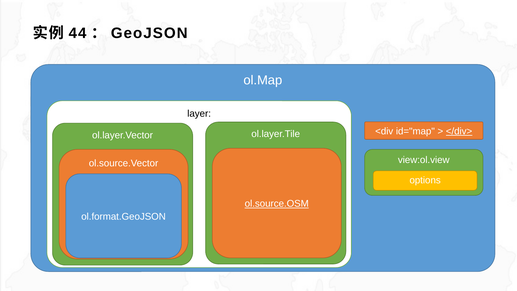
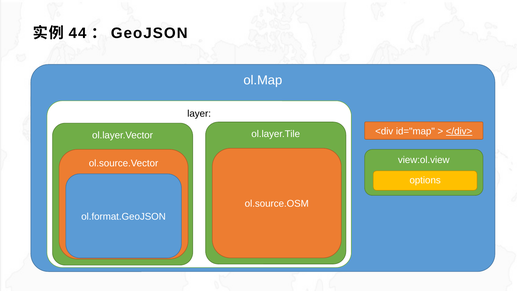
ol.source.OSM underline: present -> none (277, 204)
